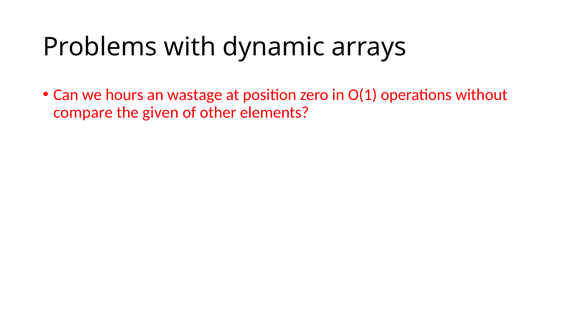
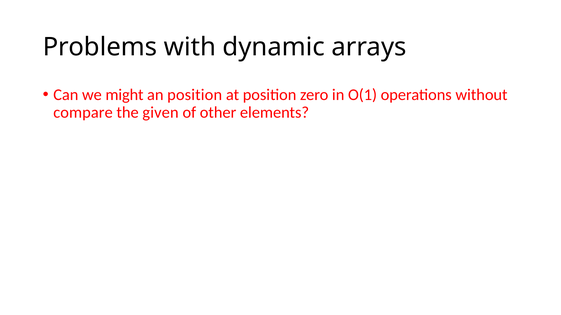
hours: hours -> might (124, 95)
an wastage: wastage -> position (195, 95)
